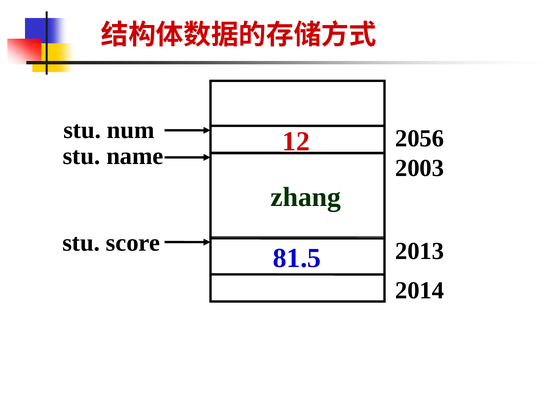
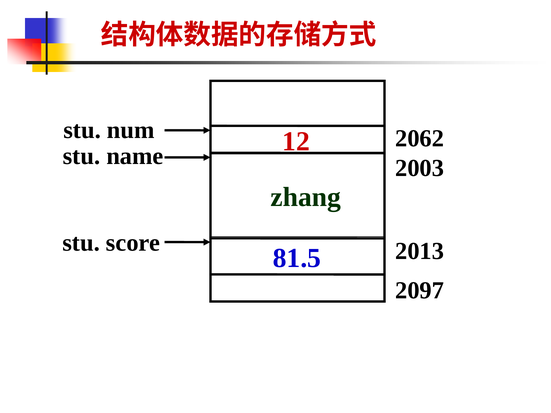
2056: 2056 -> 2062 (420, 138)
2014: 2014 -> 2097 (420, 291)
